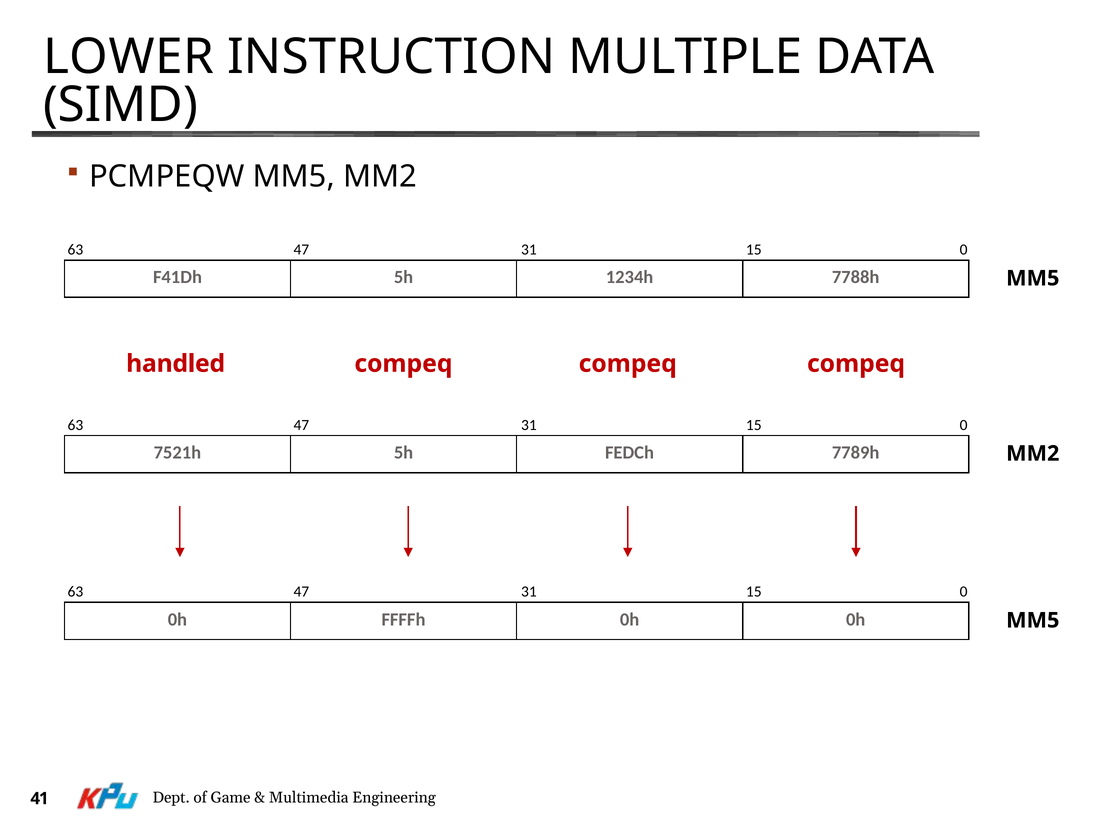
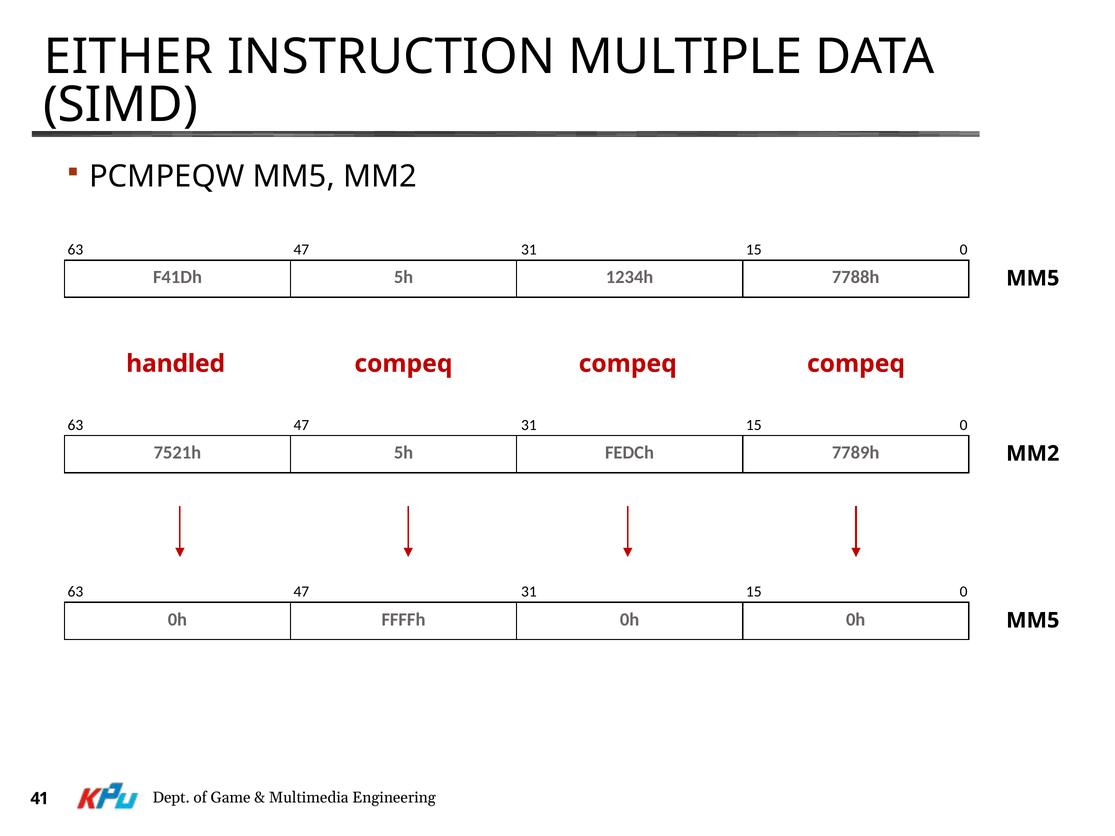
LOWER: LOWER -> EITHER (128, 57)
